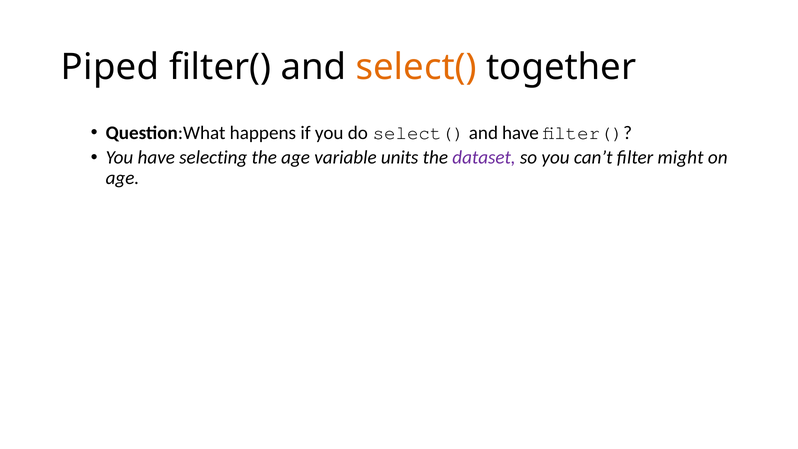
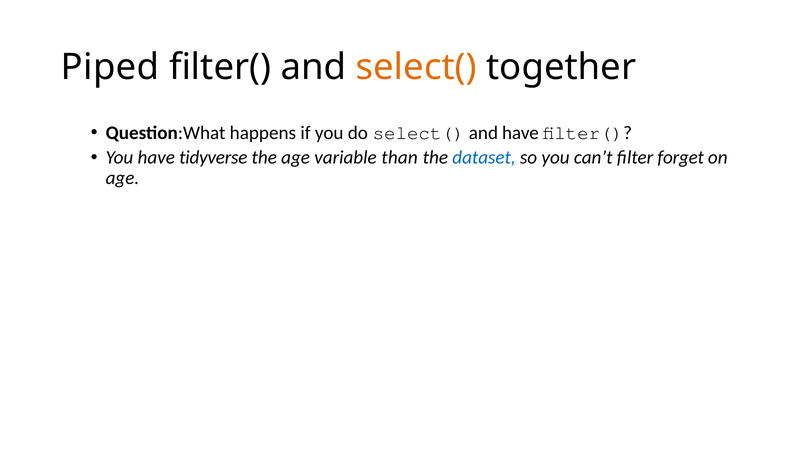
selecting: selecting -> tidyverse (213, 157)
units: units -> than (400, 157)
dataset colour: purple -> blue (484, 157)
might: might -> forget (681, 157)
